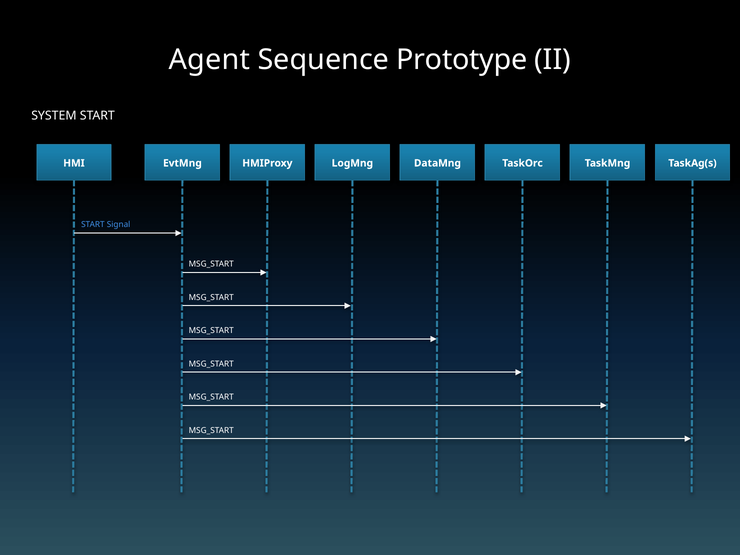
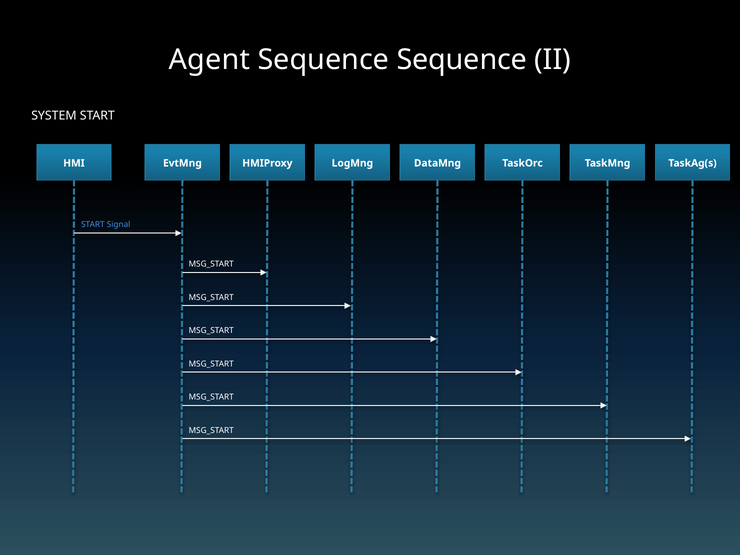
Sequence Prototype: Prototype -> Sequence (462, 60)
